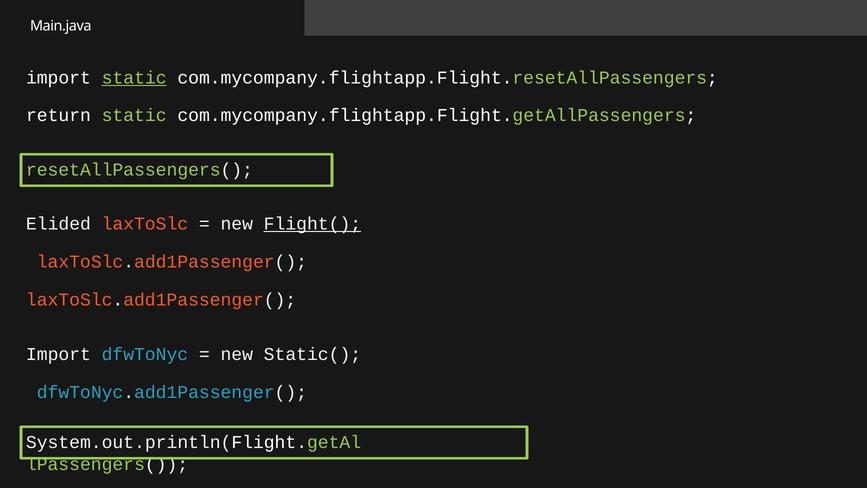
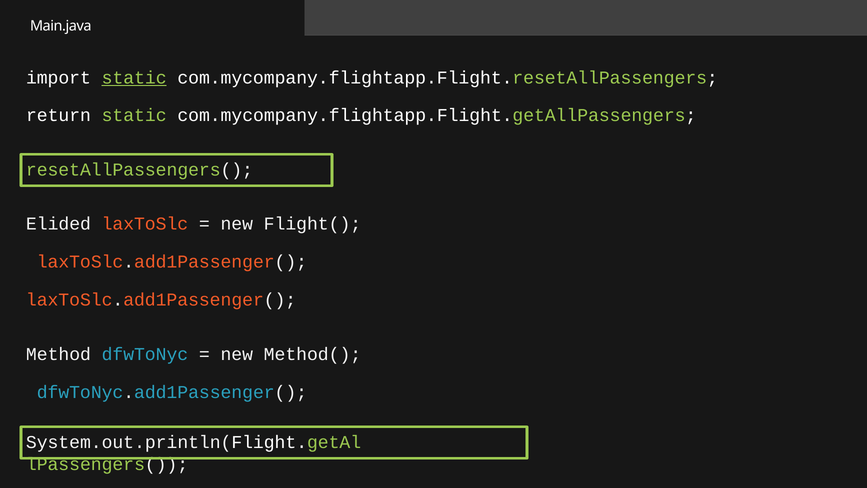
Flight( underline: present -> none (312, 224)
Import: Import -> Method (58, 354)
Static(: Static( -> Method( (312, 354)
